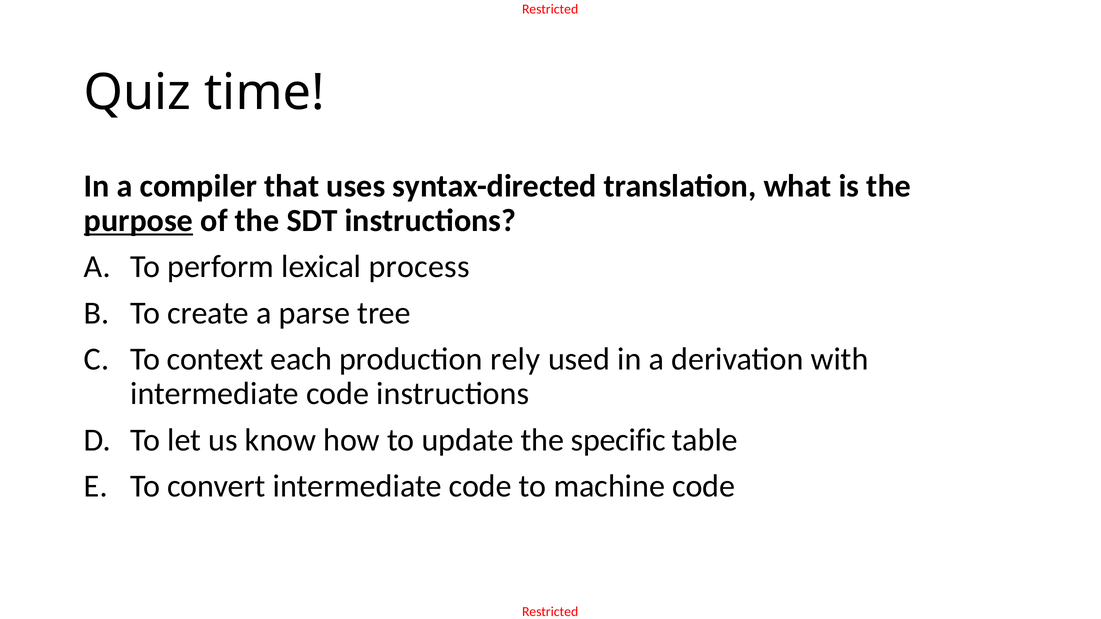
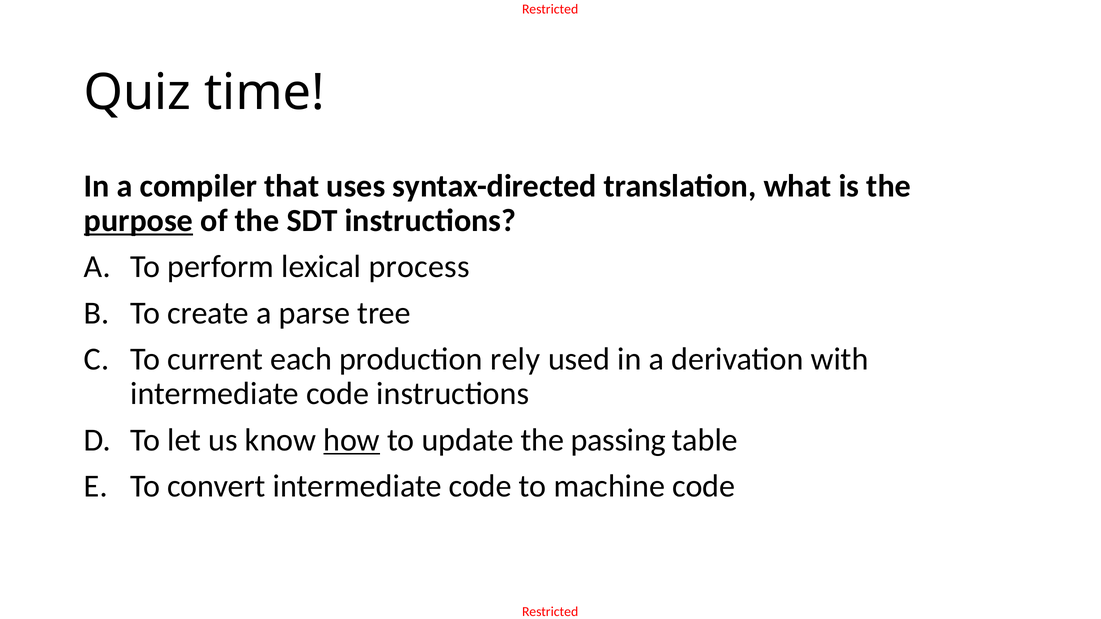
context: context -> current (215, 359)
how underline: none -> present (352, 440)
specific: specific -> passing (618, 440)
